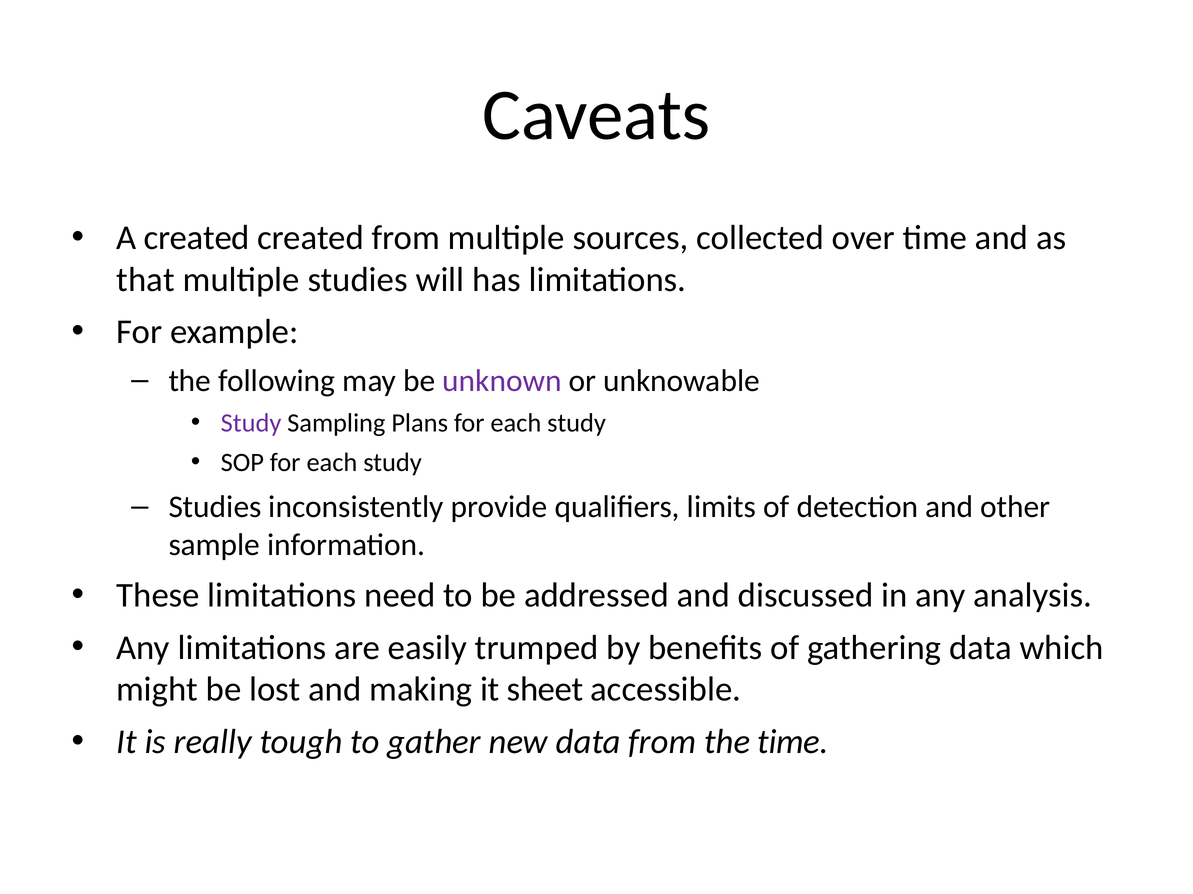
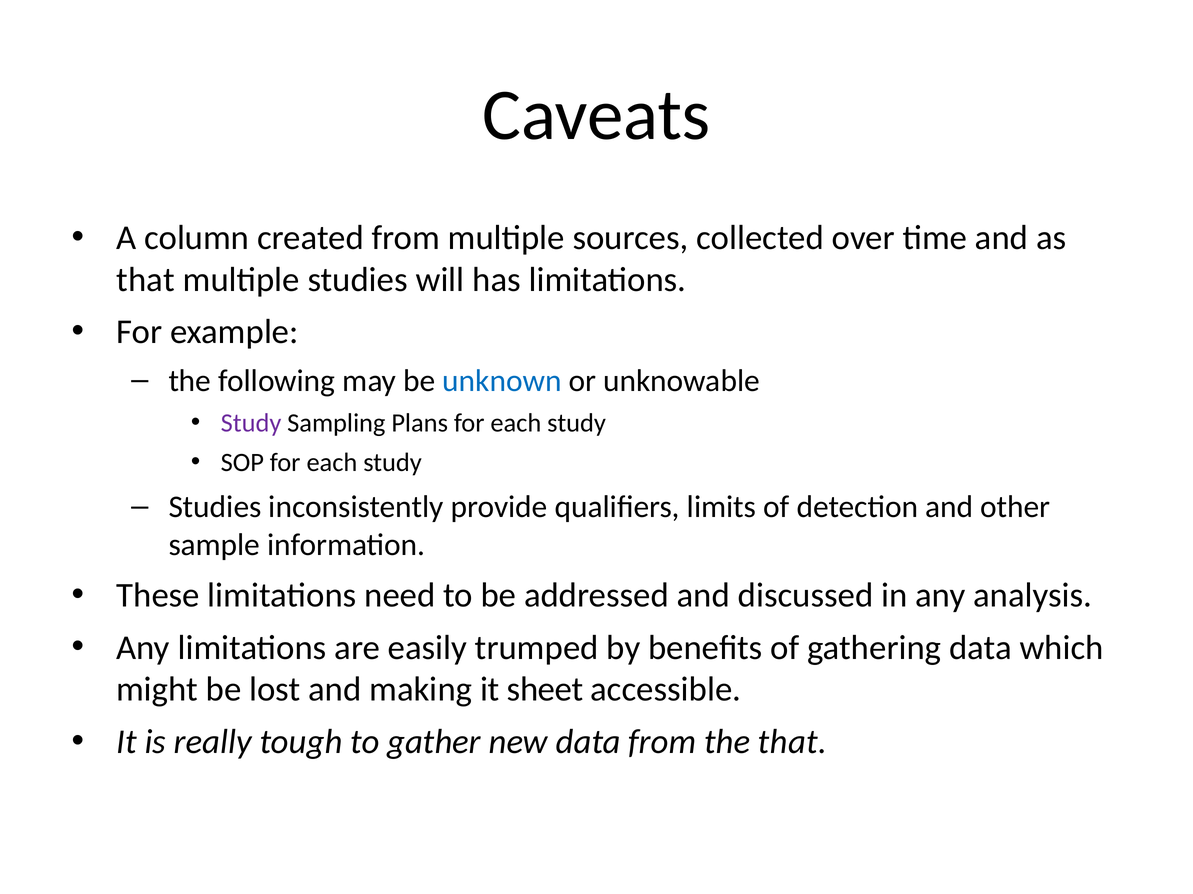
A created: created -> column (197, 238)
unknown colour: purple -> blue (502, 381)
the time: time -> that (793, 742)
